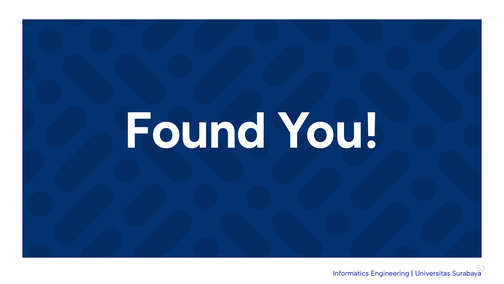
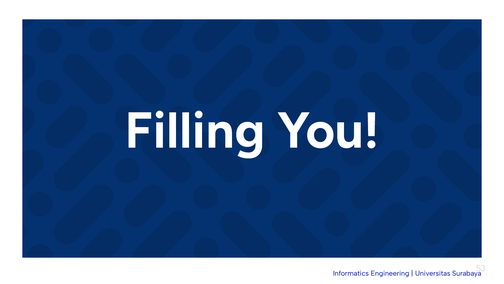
Found: Found -> Filling (195, 131)
